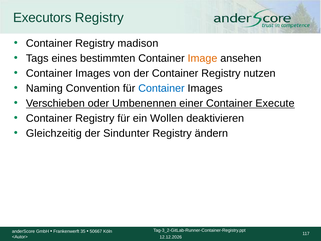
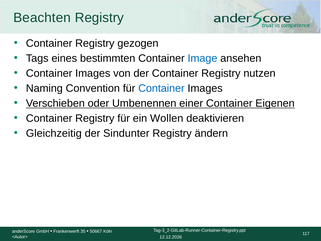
Executors: Executors -> Beachten (42, 18)
madison: madison -> gezogen (138, 43)
Image colour: orange -> blue (202, 58)
Execute: Execute -> Eigenen (275, 103)
